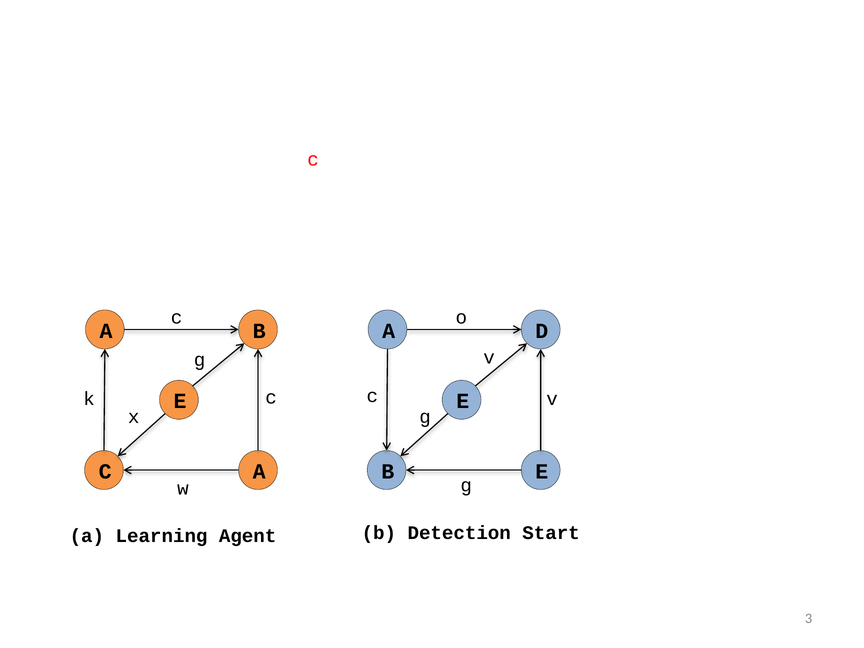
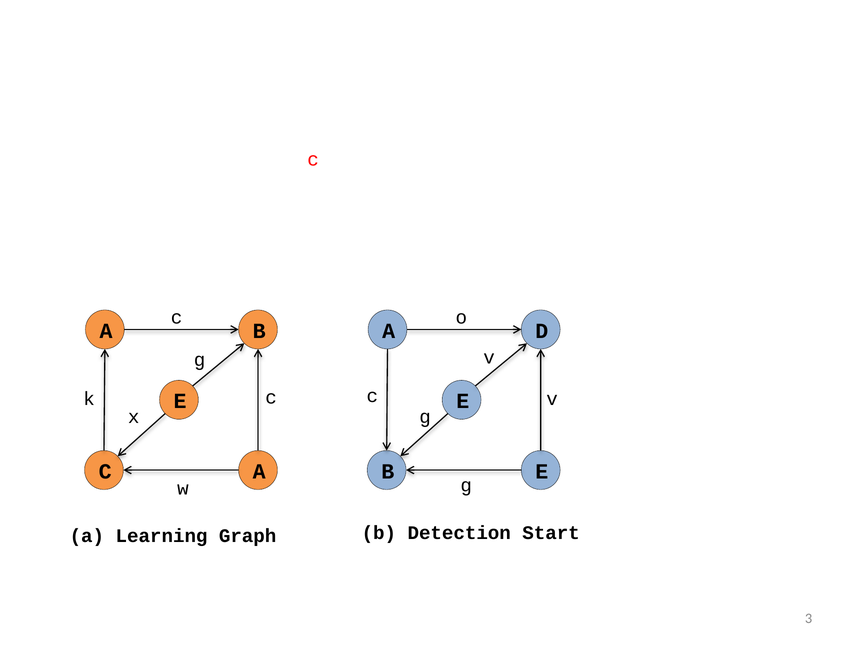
Agent: Agent -> Graph (248, 536)
